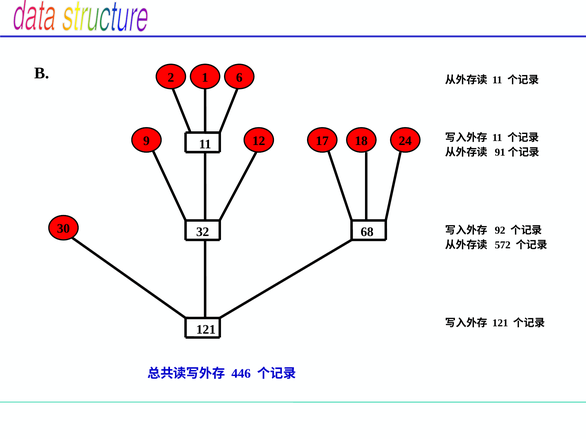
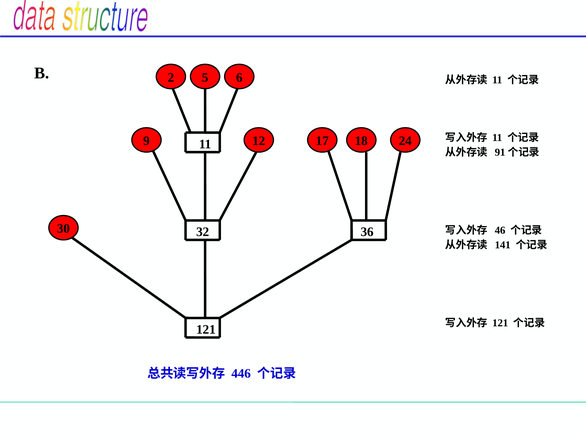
1: 1 -> 5 (205, 77)
68: 68 -> 36 (367, 232)
92: 92 -> 46 (500, 231)
572: 572 -> 141 (503, 245)
